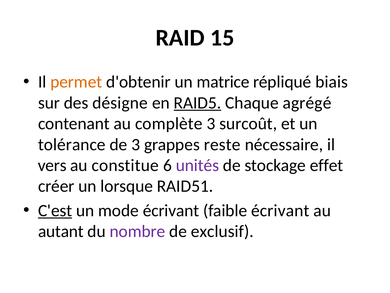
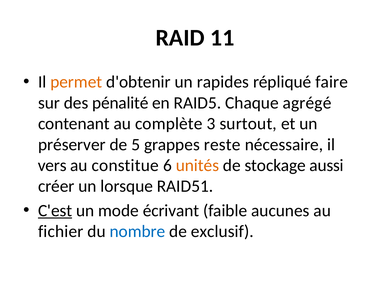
15: 15 -> 11 (222, 38)
matrice: matrice -> rapides (223, 82)
biais: biais -> faire (332, 82)
désigne: désigne -> pénalité (120, 103)
RAID5 underline: present -> none (197, 103)
surcoût: surcoût -> surtout (248, 123)
tolérance: tolérance -> préserver (72, 144)
de 3: 3 -> 5 (136, 144)
unités colour: purple -> orange (197, 165)
effet: effet -> aussi (327, 165)
faible écrivant: écrivant -> aucunes (280, 210)
autant: autant -> fichier (61, 231)
nombre colour: purple -> blue (137, 231)
